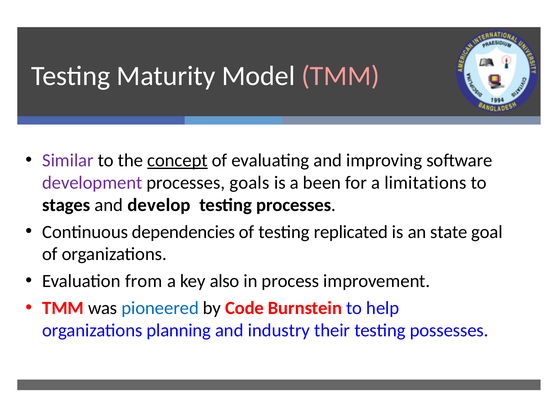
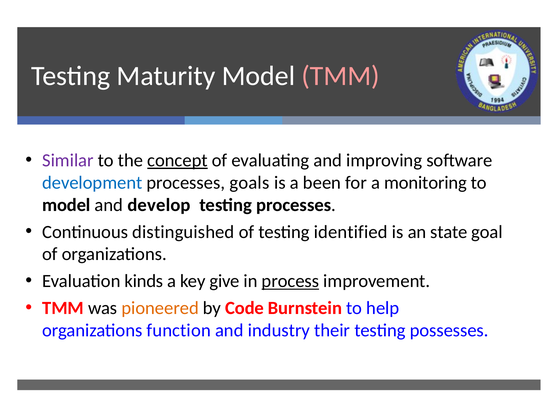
development colour: purple -> blue (92, 183)
limitations: limitations -> monitoring (426, 183)
stages: stages -> model (66, 205)
dependencies: dependencies -> distinguished (183, 232)
replicated: replicated -> identified (351, 232)
from: from -> kinds (144, 281)
also: also -> give (225, 281)
process underline: none -> present (290, 281)
pioneered colour: blue -> orange (160, 308)
planning: planning -> function (179, 331)
